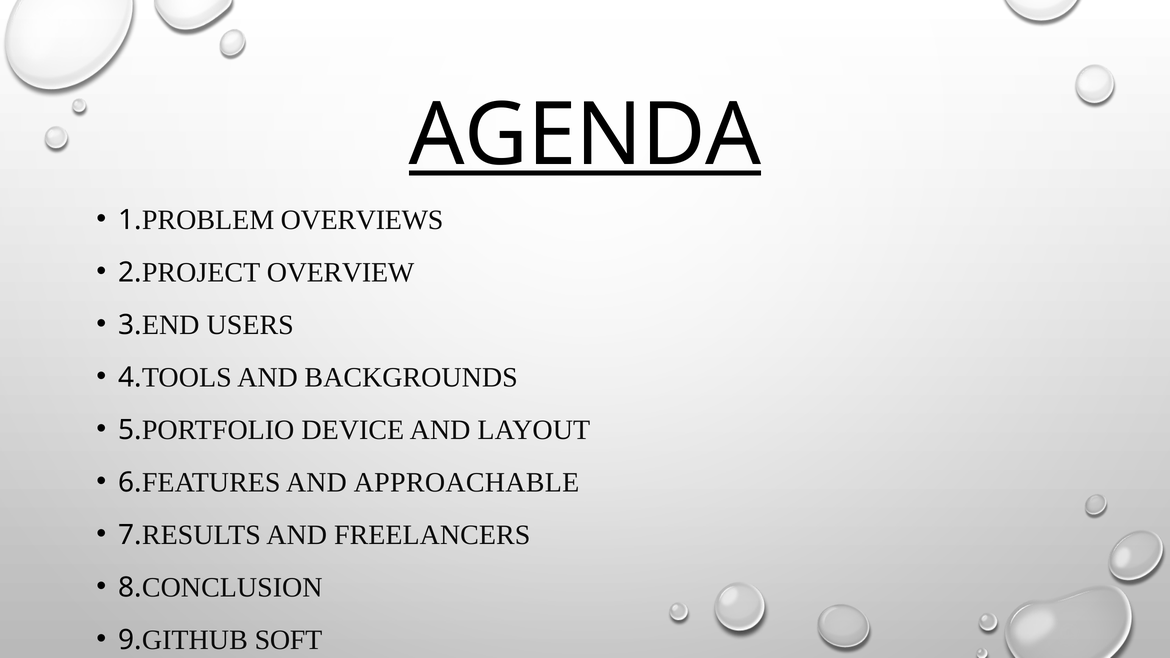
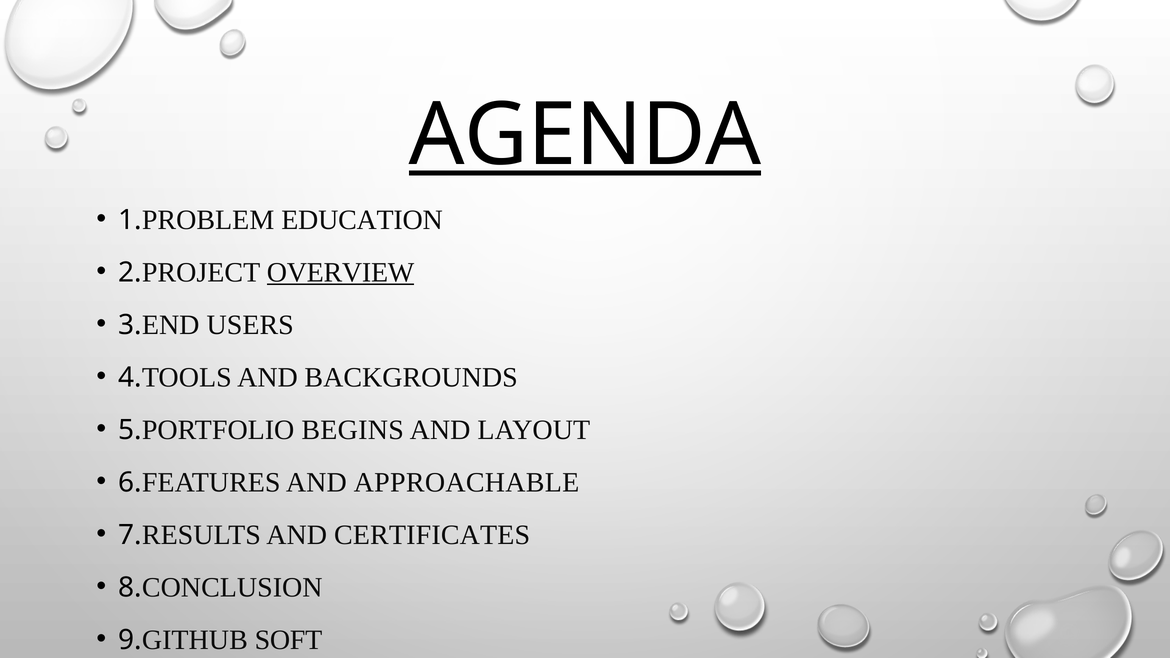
OVERVIEWS: OVERVIEWS -> EDUCATION (362, 220)
OVERVIEW underline: none -> present (341, 272)
DEVICE: DEVICE -> BEGINS (353, 430)
FREELANCERS: FREELANCERS -> CERTIFICATES (432, 535)
